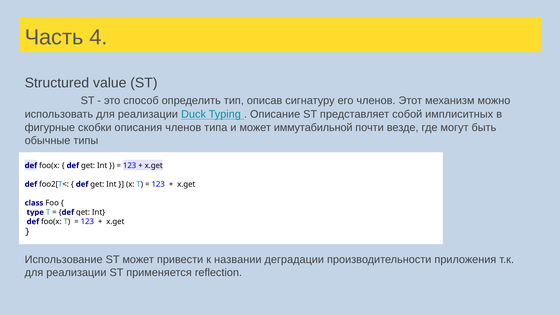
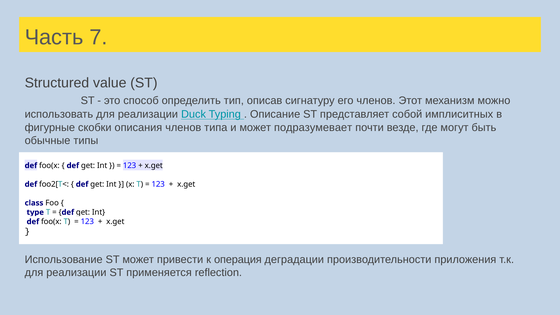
4: 4 -> 7 (98, 37)
иммутабильной: иммутабильной -> подразумевает (313, 127)
названии: названии -> операция (238, 260)
